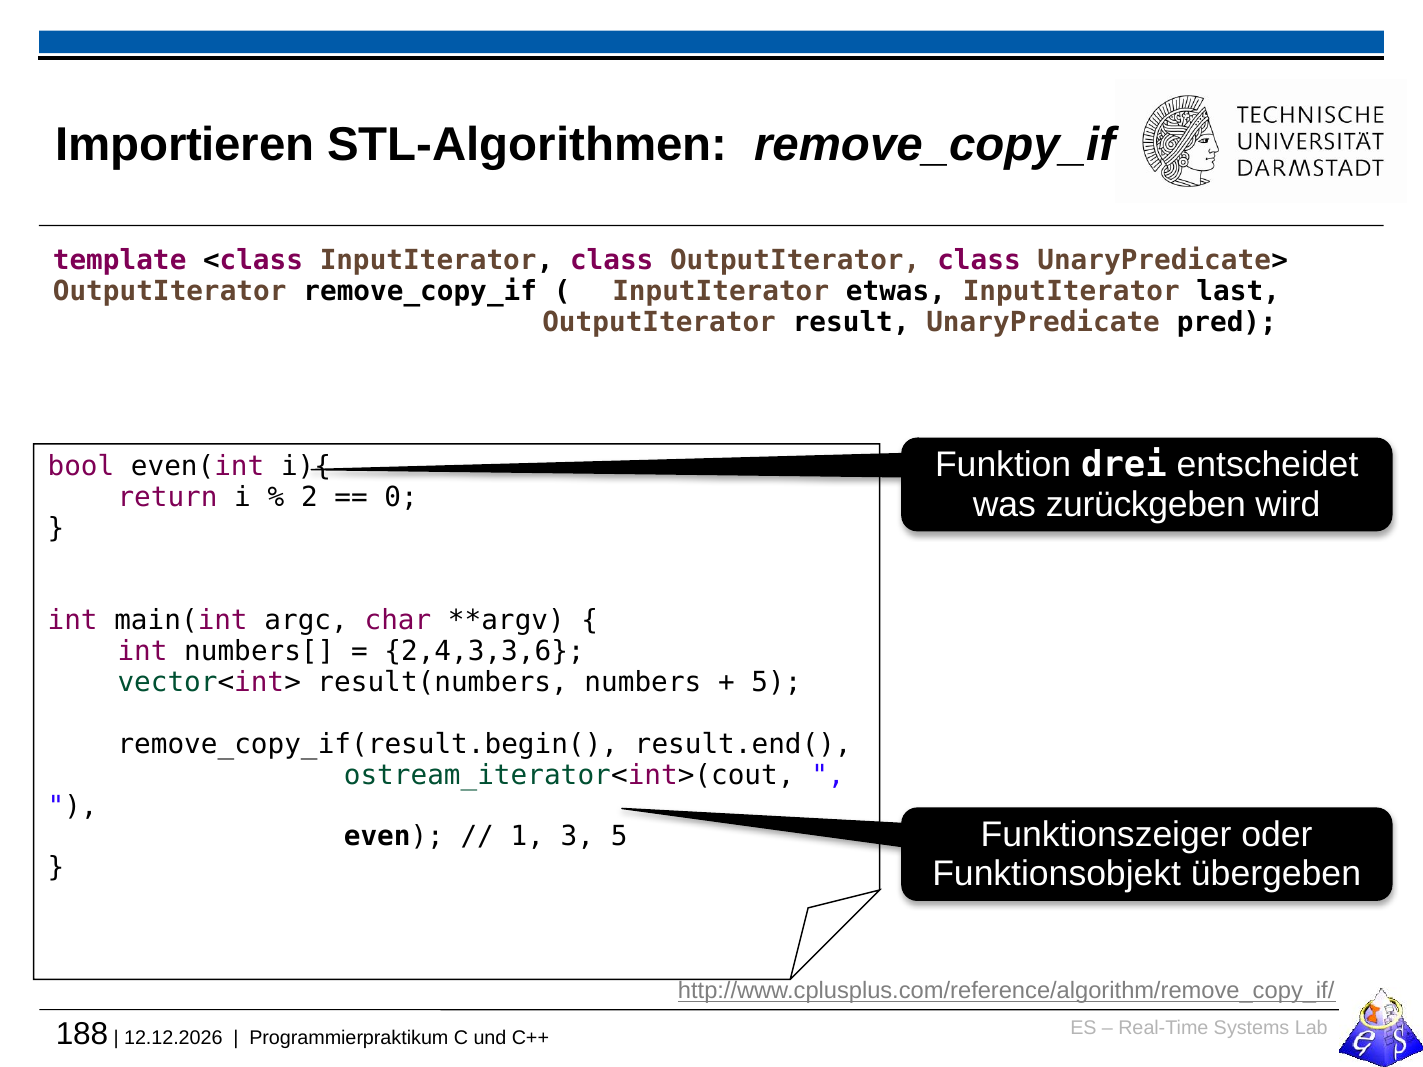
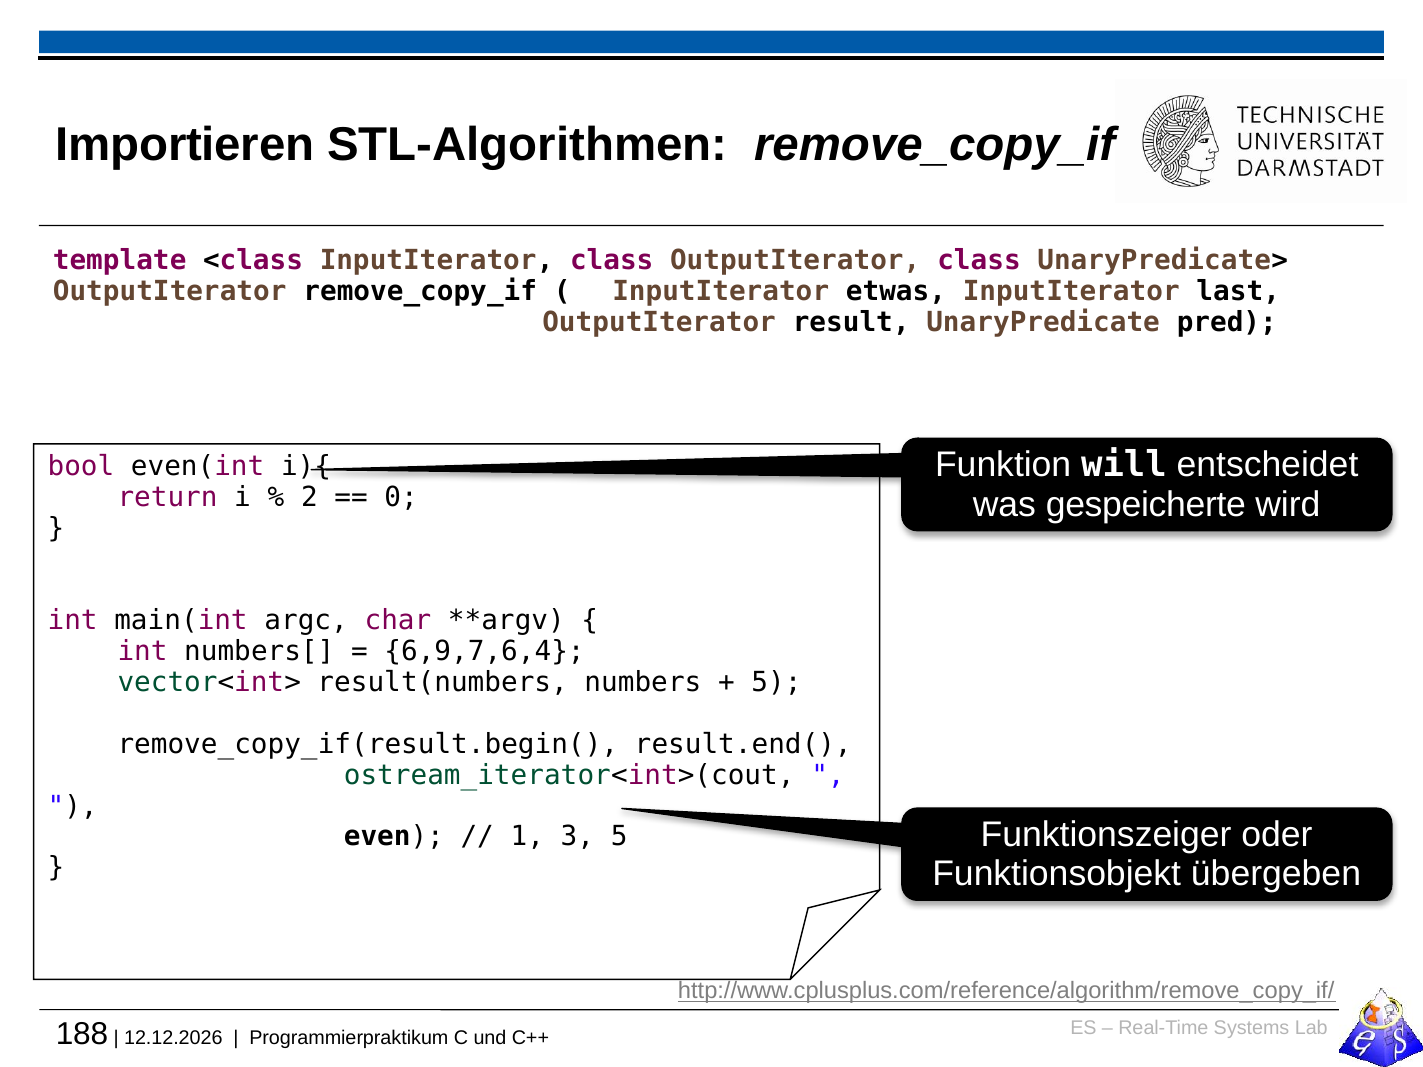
drei: drei -> will (1124, 465)
zurückgeben: zurückgeben -> gespeicherte (1146, 505)
2,4,3,3,6: 2,4,3,3,6 -> 6,9,7,6,4 (485, 652)
